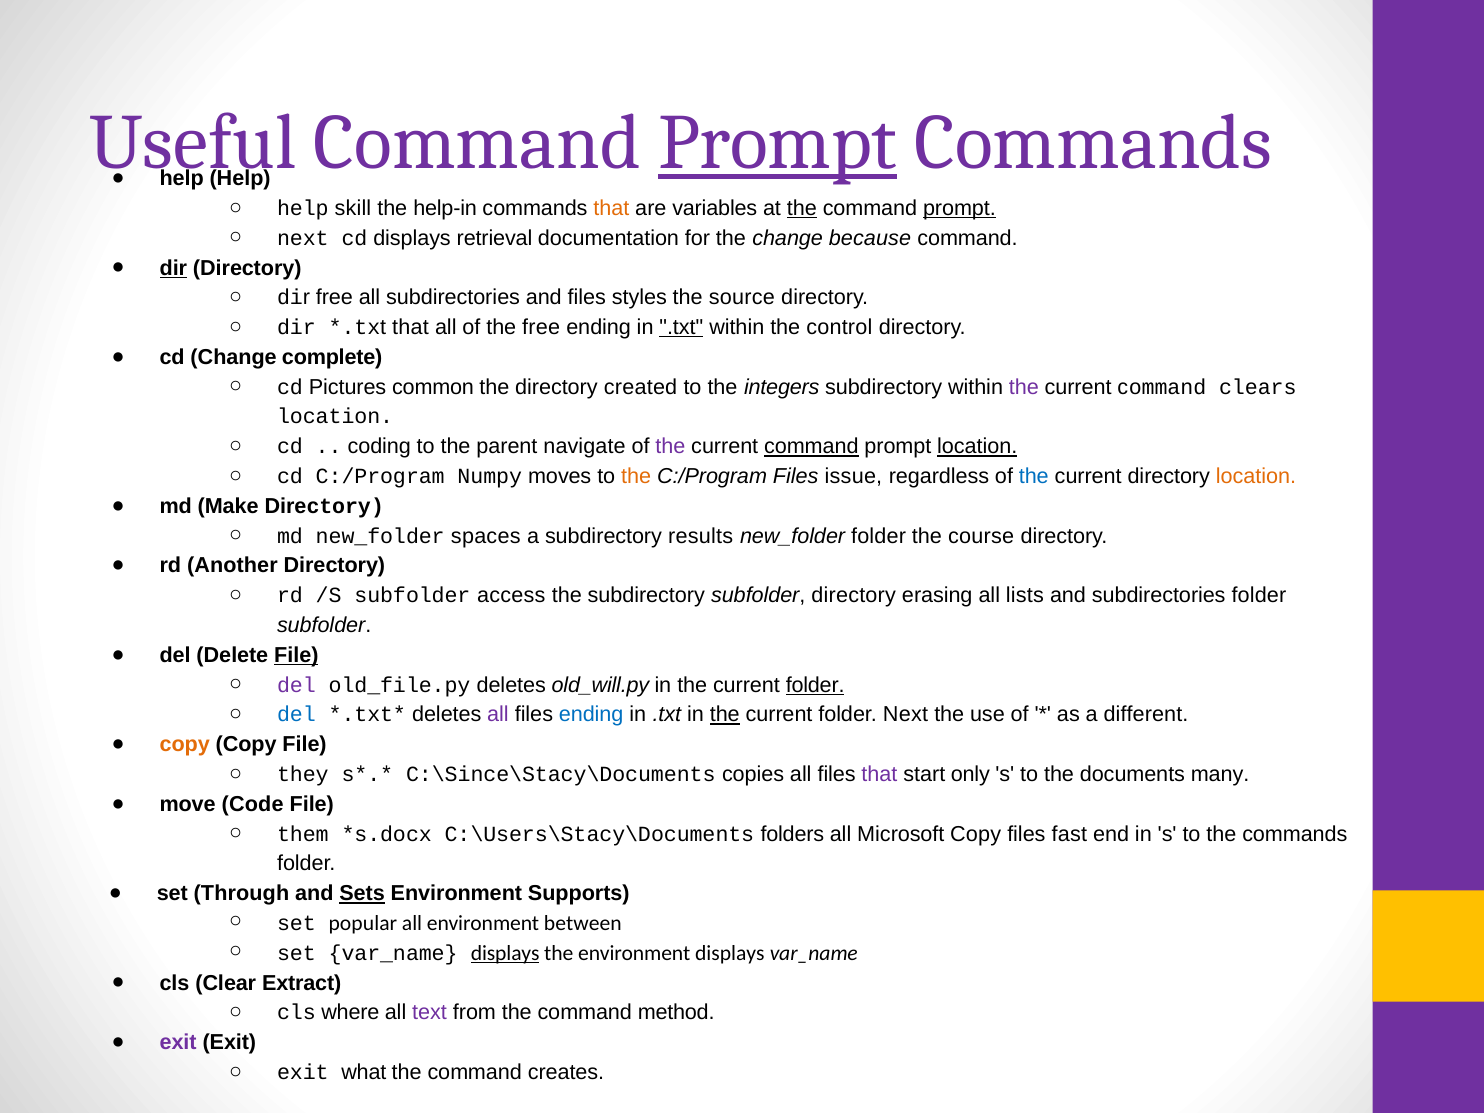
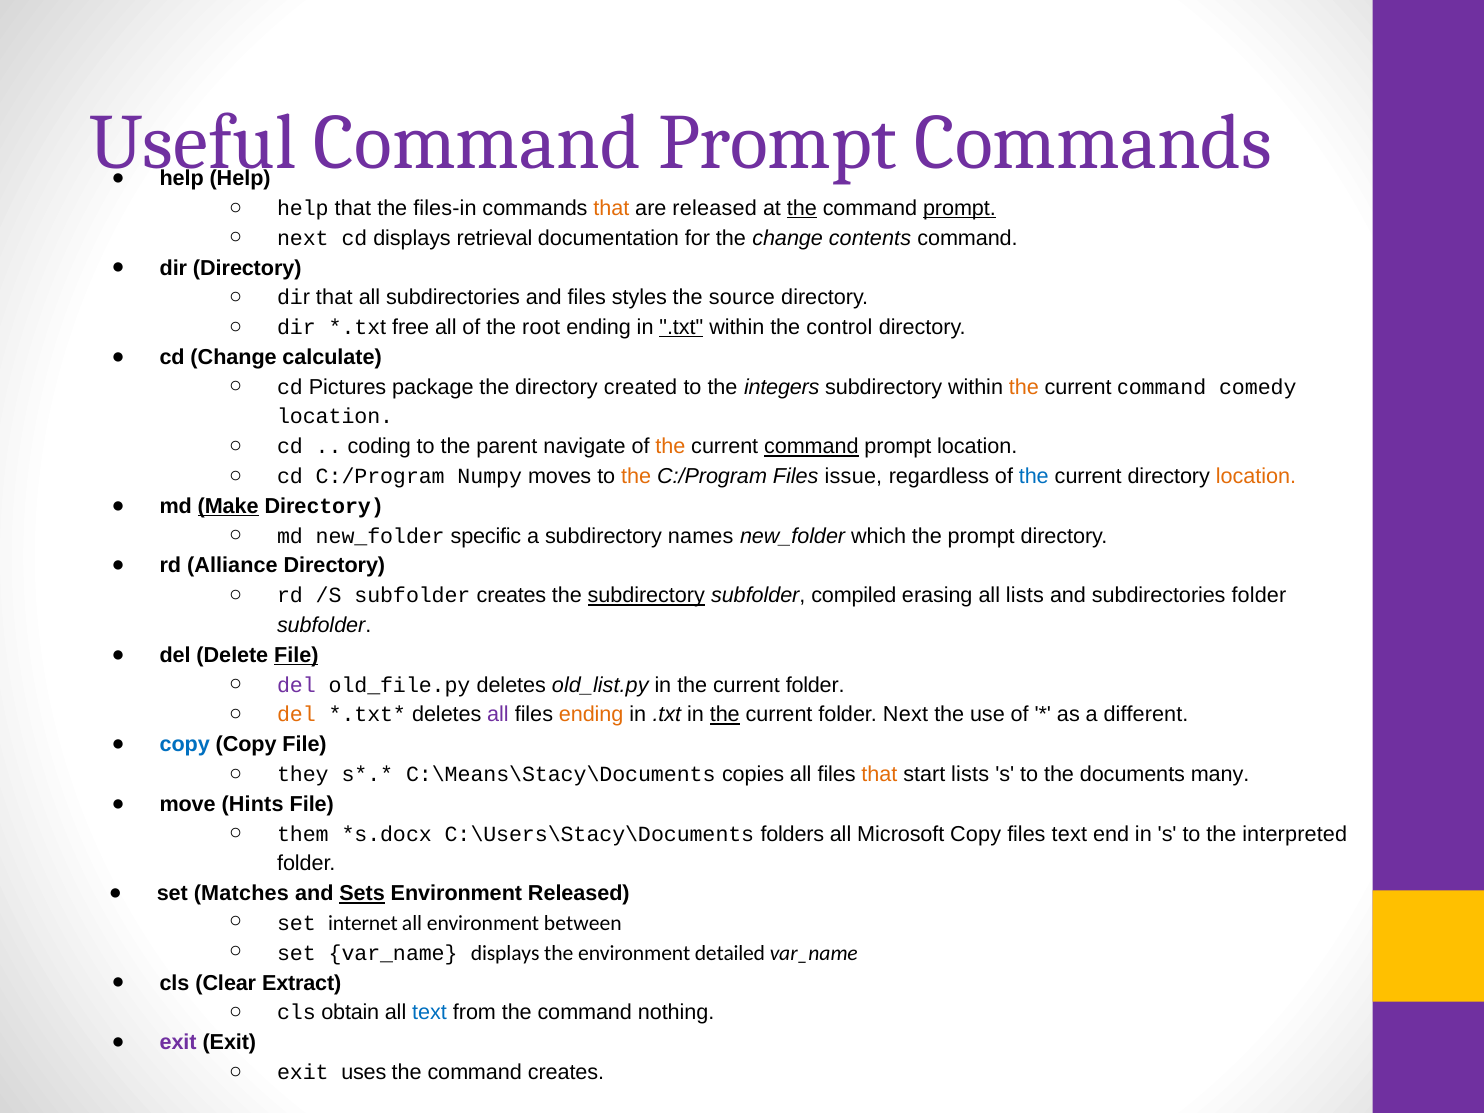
Prompt underline: present -> none (778, 143)
help skill: skill -> that (353, 208)
help-in: help-in -> files-in (445, 208)
are variables: variables -> released (715, 208)
because: because -> contents (870, 238)
dir underline: present -> none (173, 268)
dir free: free -> that (334, 298)
that: that -> free (411, 327)
the free: free -> root (541, 327)
complete: complete -> calculate (332, 357)
common: common -> package (433, 387)
the colour: purple -> orange (1024, 387)
clears: clears -> comedy (1258, 387)
the colour: purple -> orange (670, 447)
location underline: present -> none (977, 447)
Make underline: none -> present (228, 506)
spaces: spaces -> specific (486, 536)
results: results -> names (701, 536)
new_folder folder: folder -> which (879, 536)
the course: course -> prompt (981, 536)
Another: Another -> Alliance (232, 566)
subfolder access: access -> creates (511, 596)
subdirectory underline: none -> present (646, 596)
subfolder directory: directory -> compiled (854, 596)
old_will.py: old_will.py -> old_list.py (600, 685)
folder underline: present -> none (815, 685)
del colour: blue -> orange (296, 715)
ending colour: blue -> orange (591, 715)
copy colour: orange -> blue (185, 745)
C:\Since\Stacy\Documents: C:\Since\Stacy\Documents -> C:\Means\Stacy\Documents (561, 774)
that colour: purple -> orange (879, 774)
start only: only -> lists (970, 774)
Code: Code -> Hints (253, 804)
files fast: fast -> text (1069, 834)
the commands: commands -> interpreted (1295, 834)
Through: Through -> Matches (241, 894)
Environment Supports: Supports -> Released (579, 894)
popular: popular -> internet (363, 923)
displays underline: present -> none (505, 953)
environment displays: displays -> detailed (730, 953)
where: where -> obtain (350, 1013)
text colour: purple -> blue (430, 1013)
method: method -> nothing (676, 1013)
what: what -> uses (364, 1072)
